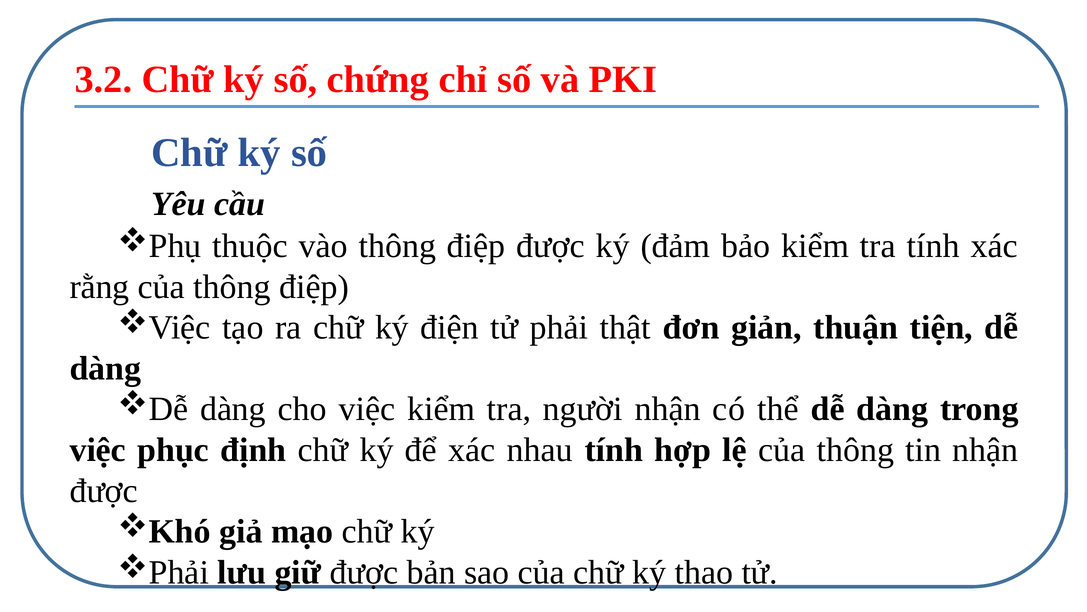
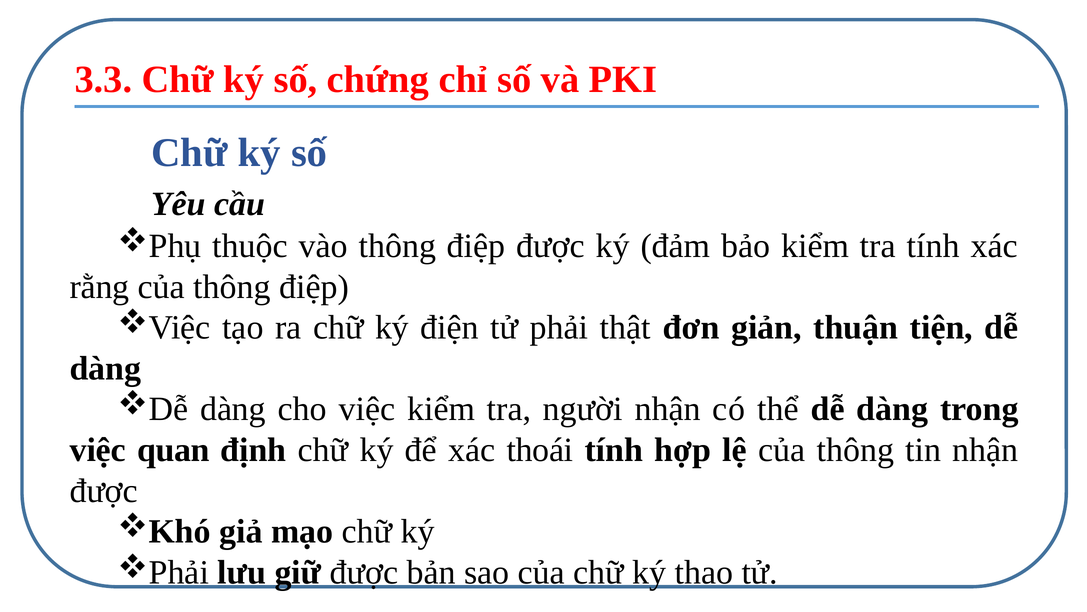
3.2: 3.2 -> 3.3 (103, 79)
phục: phục -> quan (173, 450)
nhau: nhau -> thoái (540, 450)
